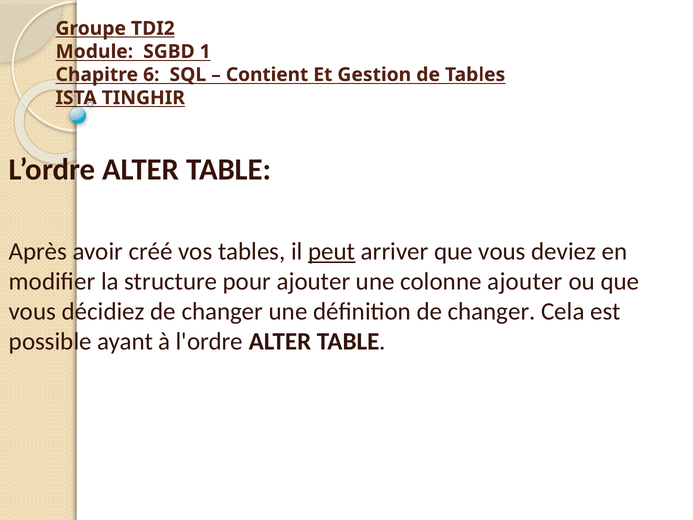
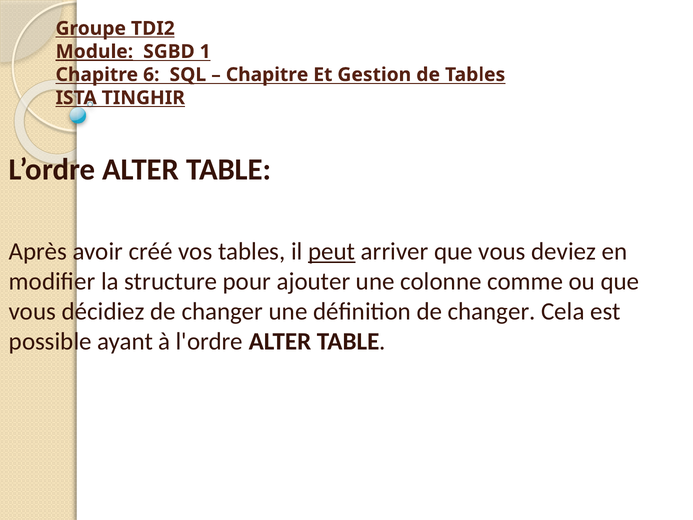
Module underline: none -> present (94, 52)
Contient: Contient -> Chapitre (267, 75)
colonne ajouter: ajouter -> comme (525, 281)
